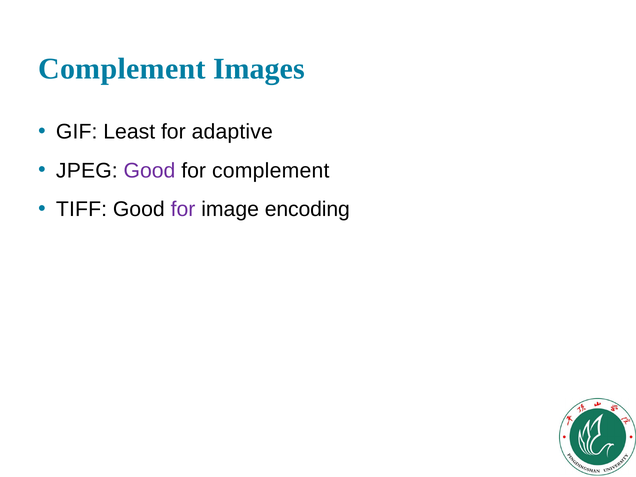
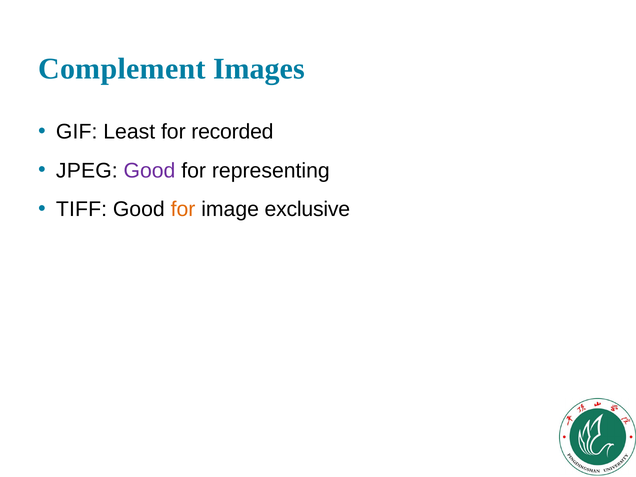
adaptive: adaptive -> recorded (232, 132)
for complement: complement -> representing (271, 171)
for colour: purple -> orange (183, 209)
encoding: encoding -> exclusive (307, 209)
